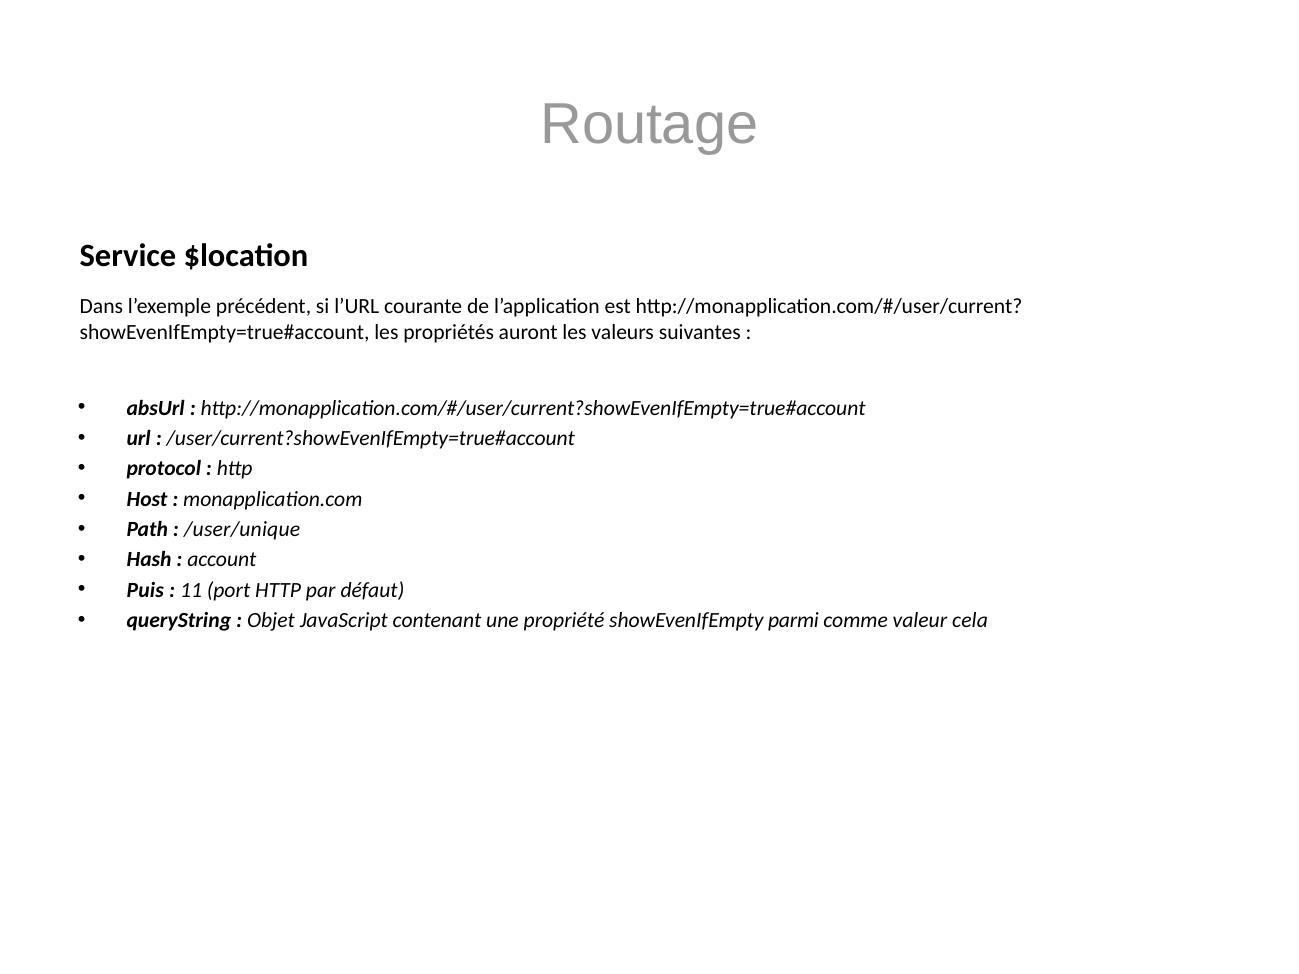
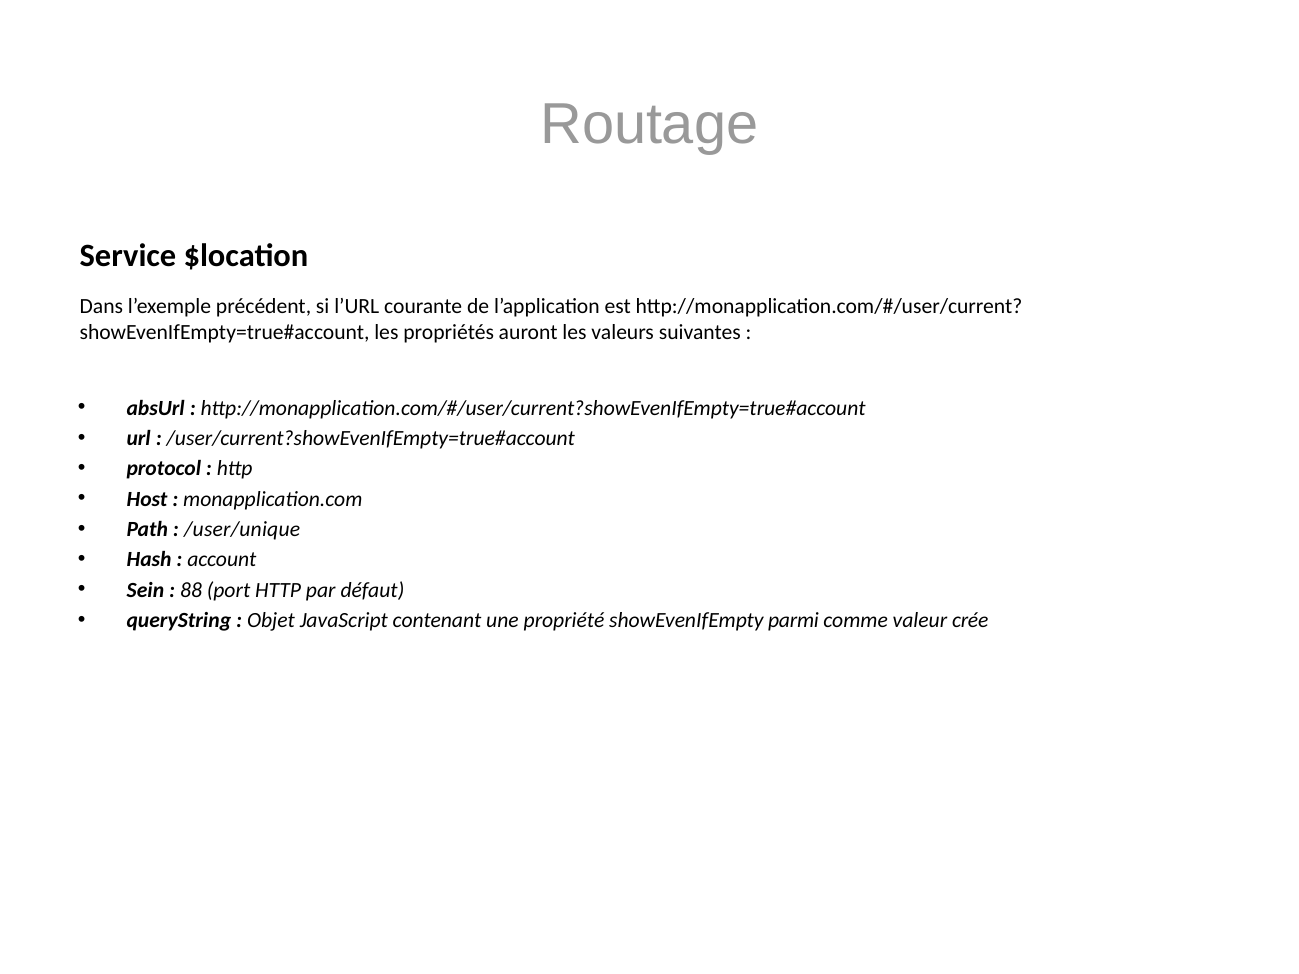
Puis: Puis -> Sein (145, 590)
11: 11 -> 88 (191, 590)
cela: cela -> crée (970, 620)
